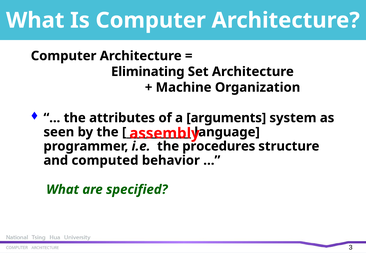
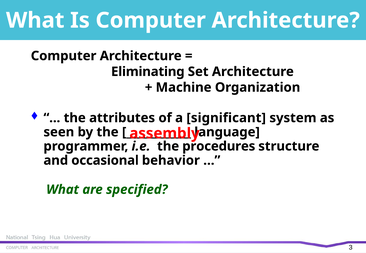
arguments: arguments -> significant (226, 118)
computed: computed -> occasional (105, 161)
